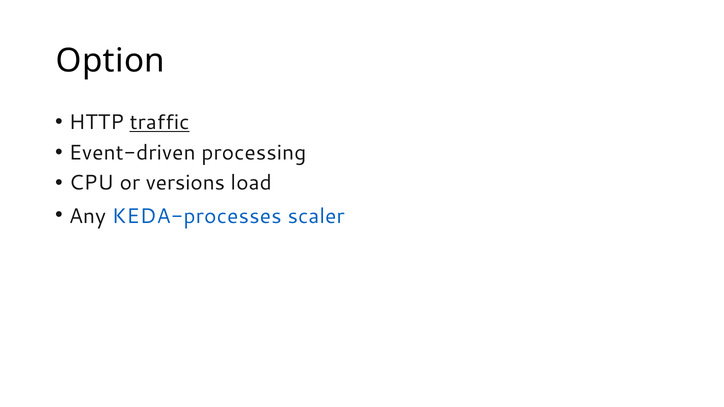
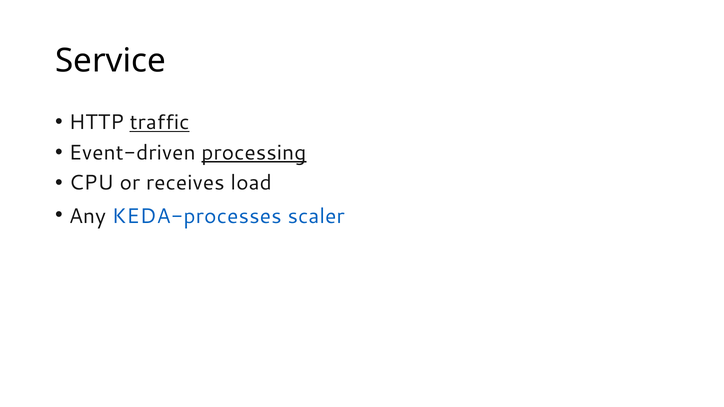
Option: Option -> Service (111, 61)
processing underline: none -> present (254, 153)
versions: versions -> receives (185, 183)
